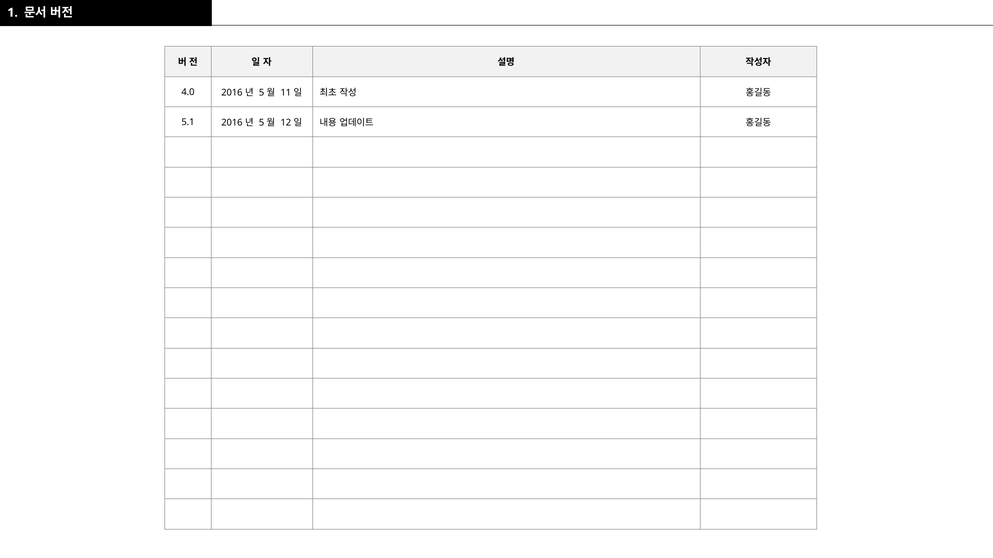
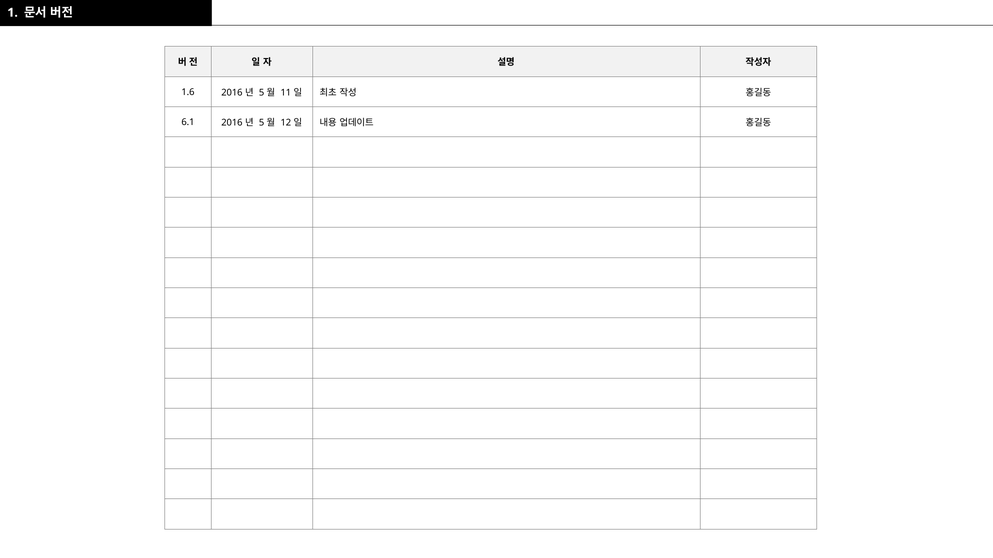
4.0: 4.0 -> 1.6 (188, 92)
5.1: 5.1 -> 6.1 (188, 122)
